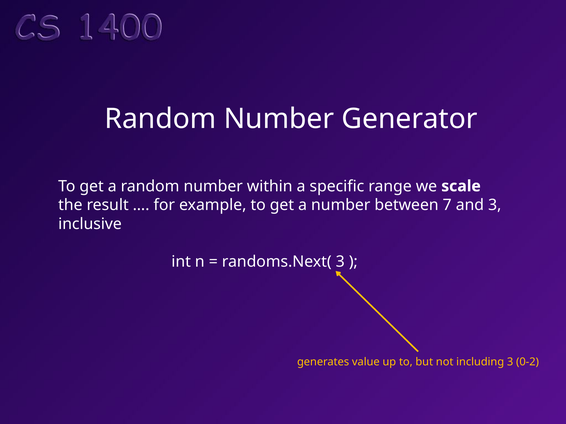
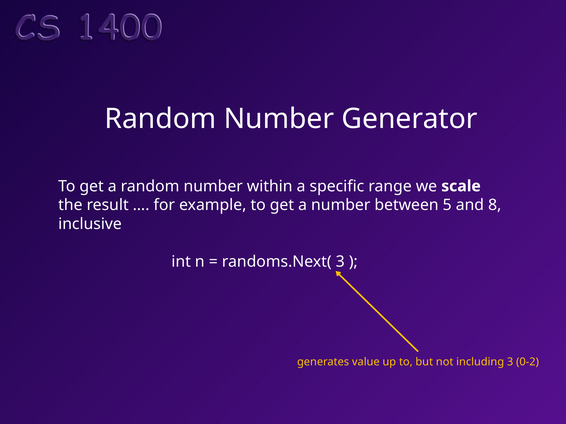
7: 7 -> 5 (447, 205)
and 3: 3 -> 8 (495, 205)
